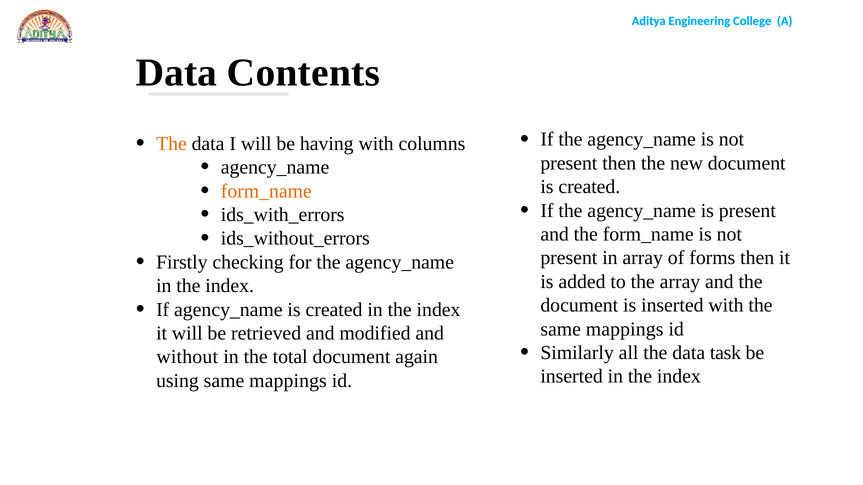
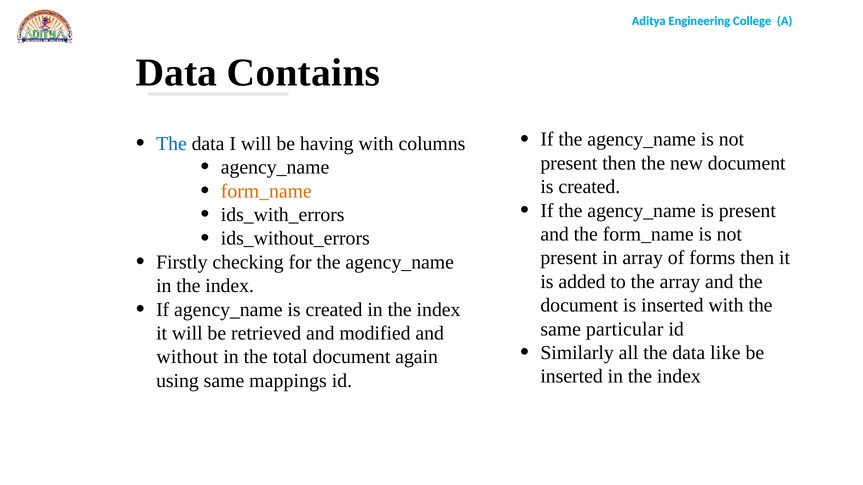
Contents: Contents -> Contains (304, 73)
The colour: orange -> blue (171, 144)
mappings: mappings -> particular (625, 329)
task: task -> like (725, 353)
